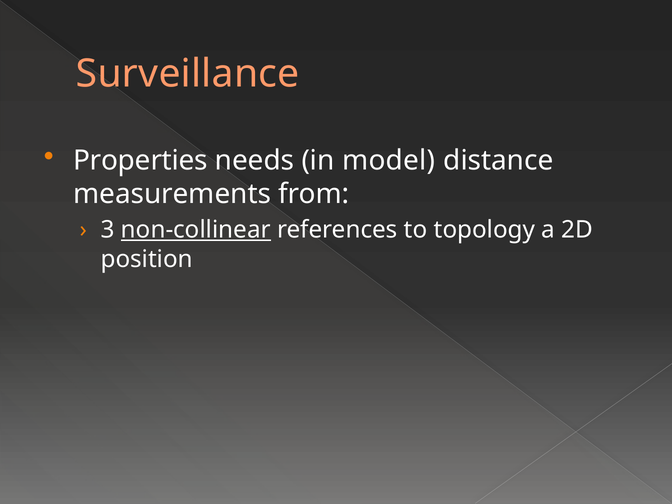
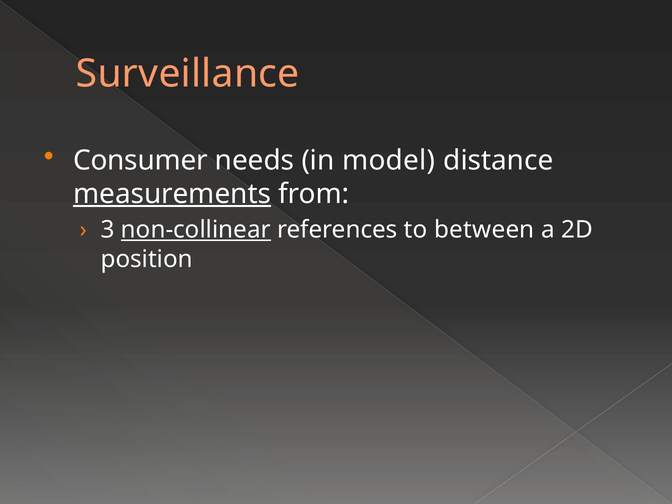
Properties: Properties -> Consumer (140, 160)
measurements underline: none -> present (172, 194)
topology: topology -> between (484, 230)
